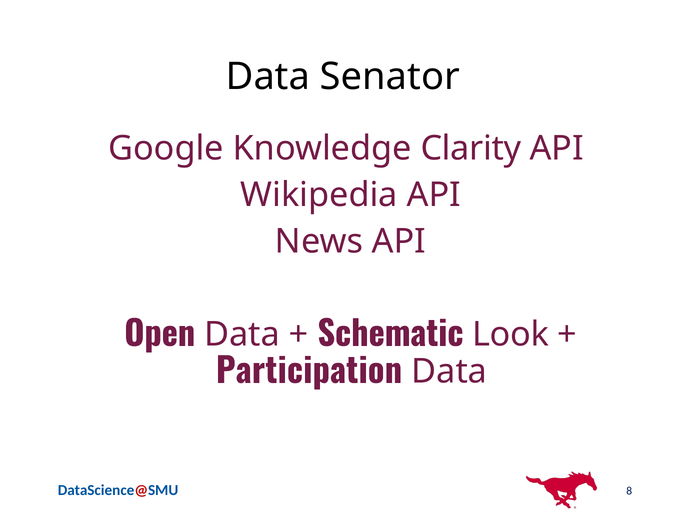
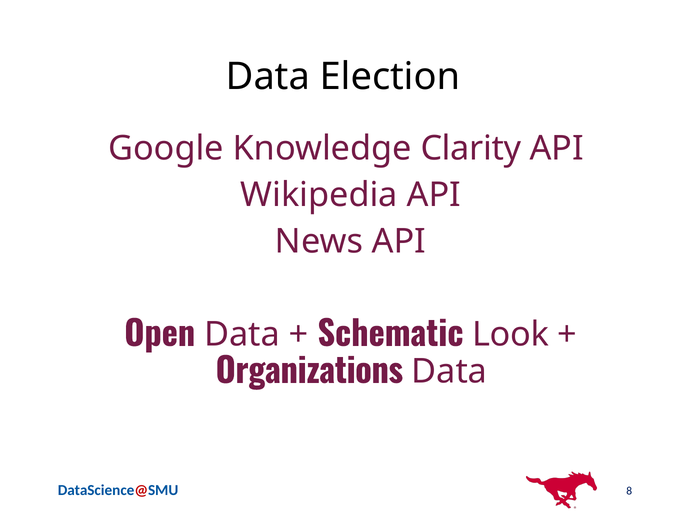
Senator: Senator -> Election (390, 77)
Participation: Participation -> Organizations (309, 372)
